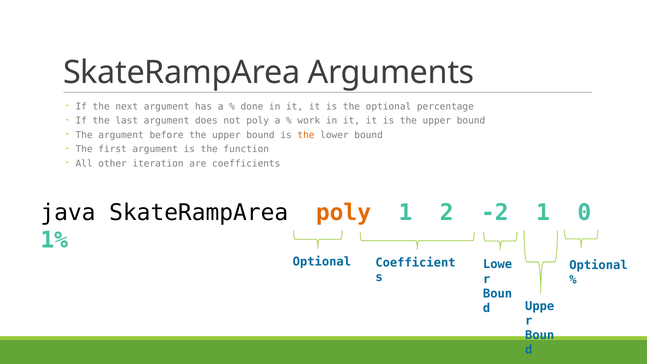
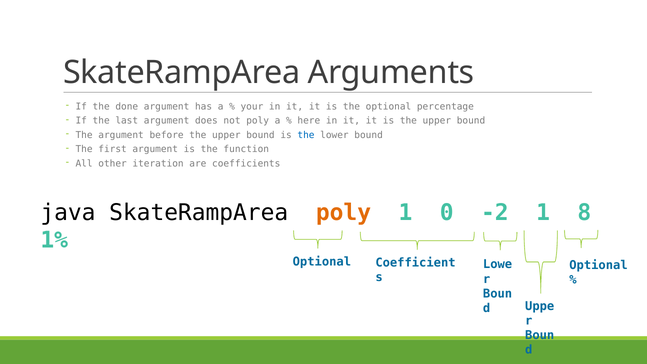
next: next -> done (127, 107)
done: done -> your (252, 107)
work: work -> here (309, 121)
the colour: orange -> blue (306, 135)
2: 2 -> 0 (447, 213)
0: 0 -> 8 (584, 213)
